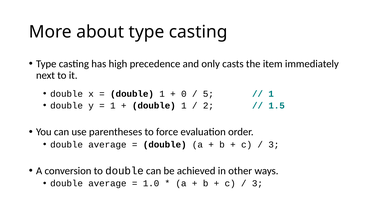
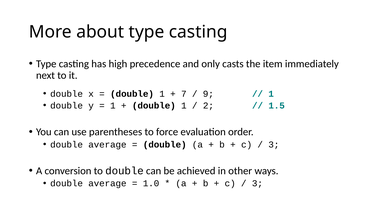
0: 0 -> 7 (184, 94)
5: 5 -> 9 (208, 94)
